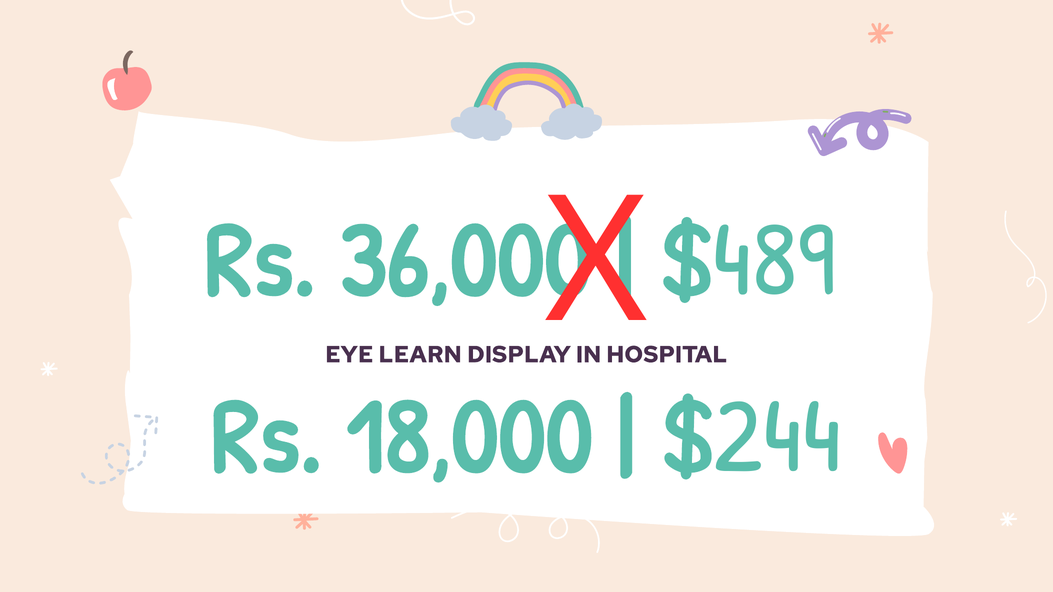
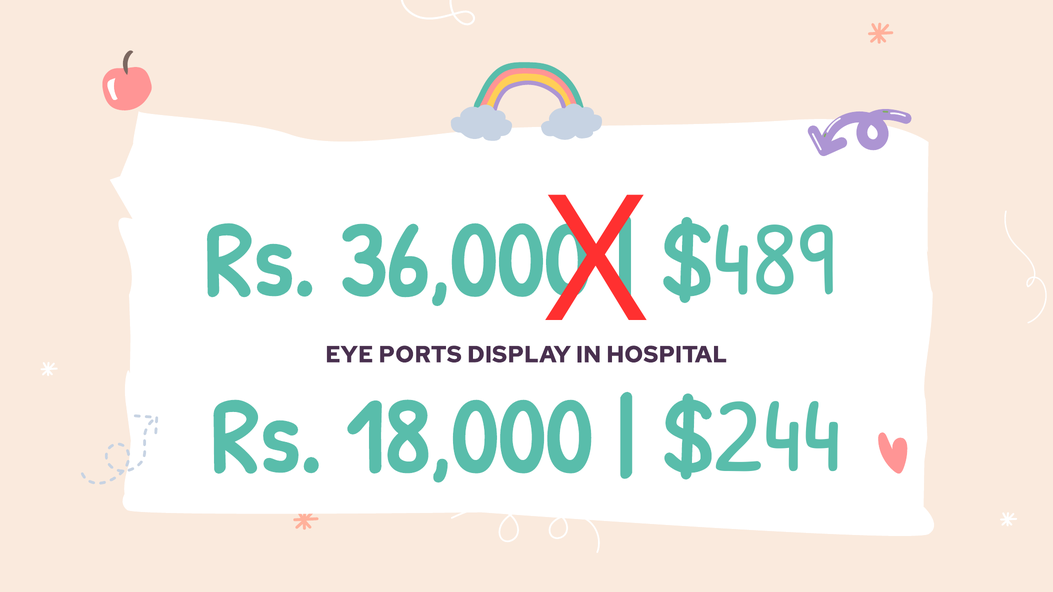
LEARN: LEARN -> PORTS (420, 355)
